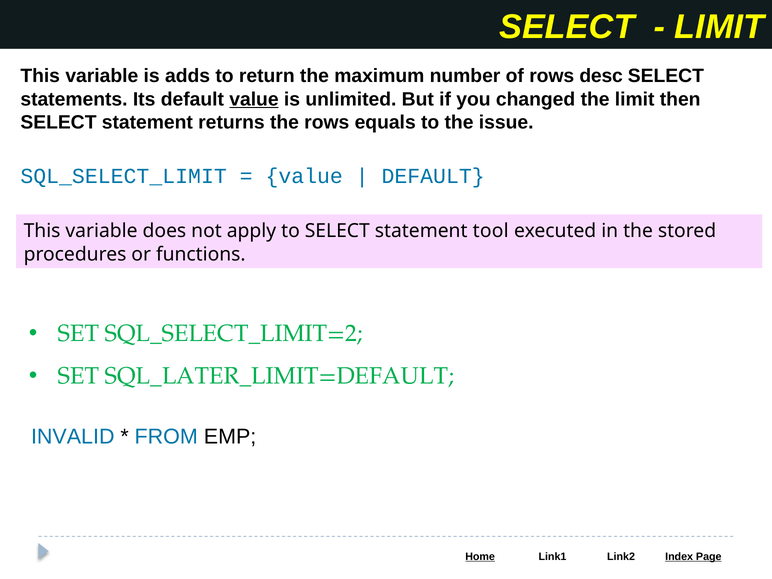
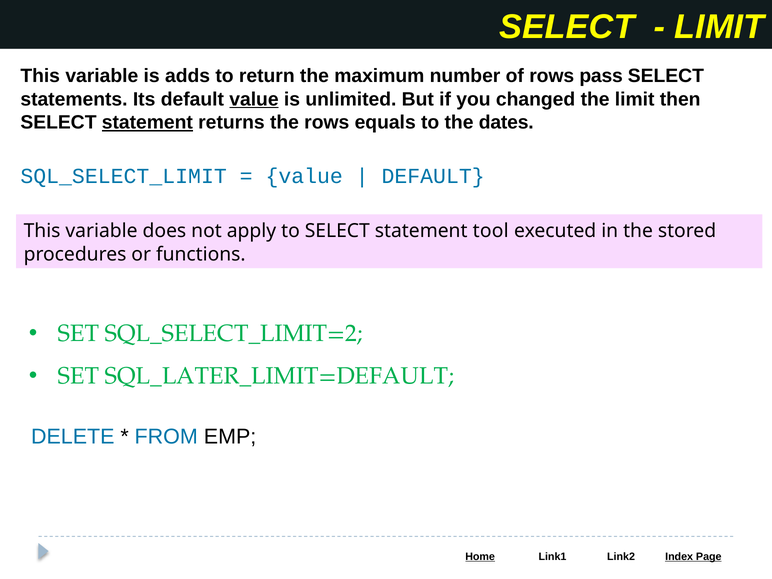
desc: desc -> pass (601, 76)
statement underline: none -> present (147, 122)
issue: issue -> dates (506, 122)
INVALID: INVALID -> DELETE (73, 436)
